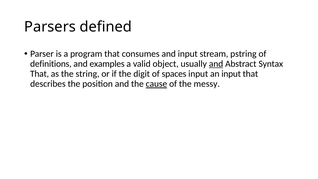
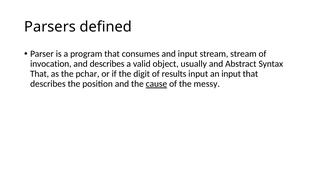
stream pstring: pstring -> stream (243, 54)
definitions: definitions -> invocation (51, 64)
and examples: examples -> describes (107, 64)
and underline: present -> none (216, 64)
string: string -> pchar (88, 74)
spaces: spaces -> results (174, 74)
